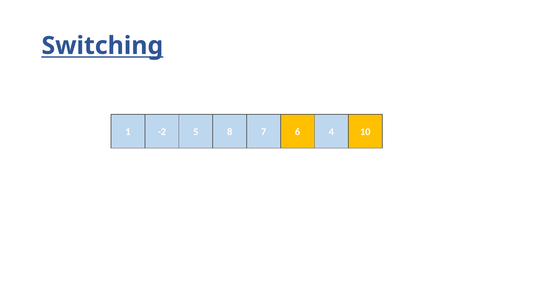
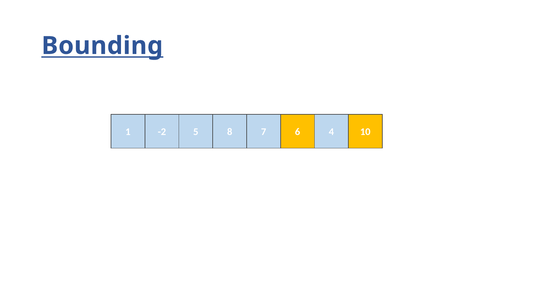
Switching: Switching -> Bounding (102, 46)
